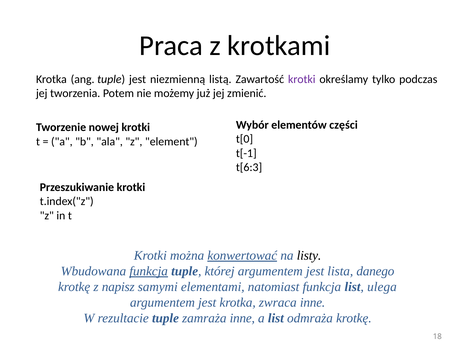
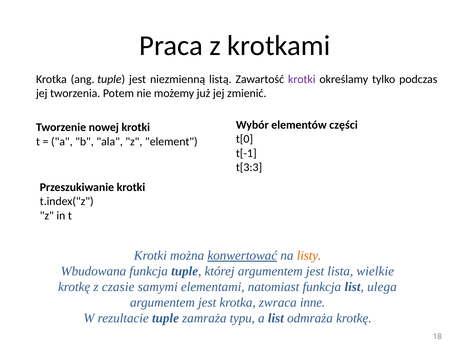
t[6:3: t[6:3 -> t[3:3 (249, 167)
listy colour: black -> orange (309, 255)
funkcja underline: present -> none (149, 271)
danego: danego -> wielkie (375, 271)
napisz: napisz -> czasie (118, 287)
zamraża inne: inne -> typu (242, 318)
